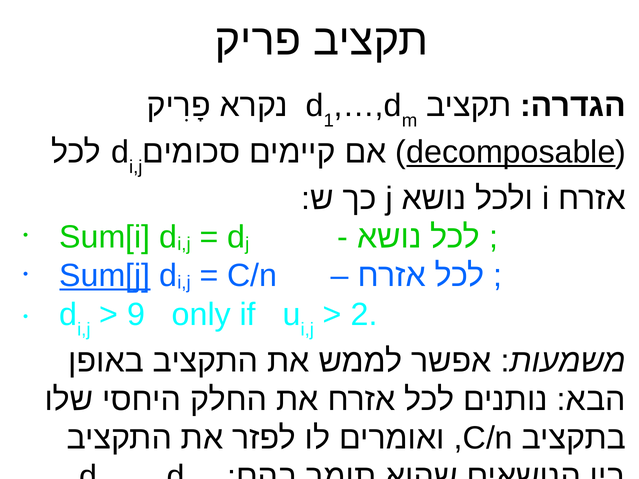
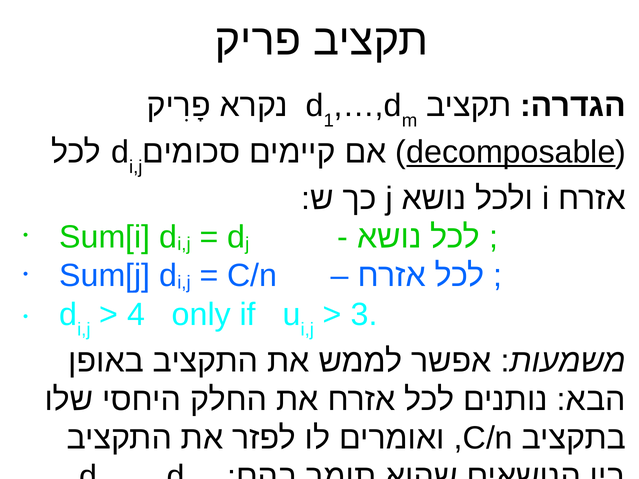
Sum[j underline: present -> none (105, 276)
9: 9 -> 4 (136, 315)
2: 2 -> 3 (364, 315)
